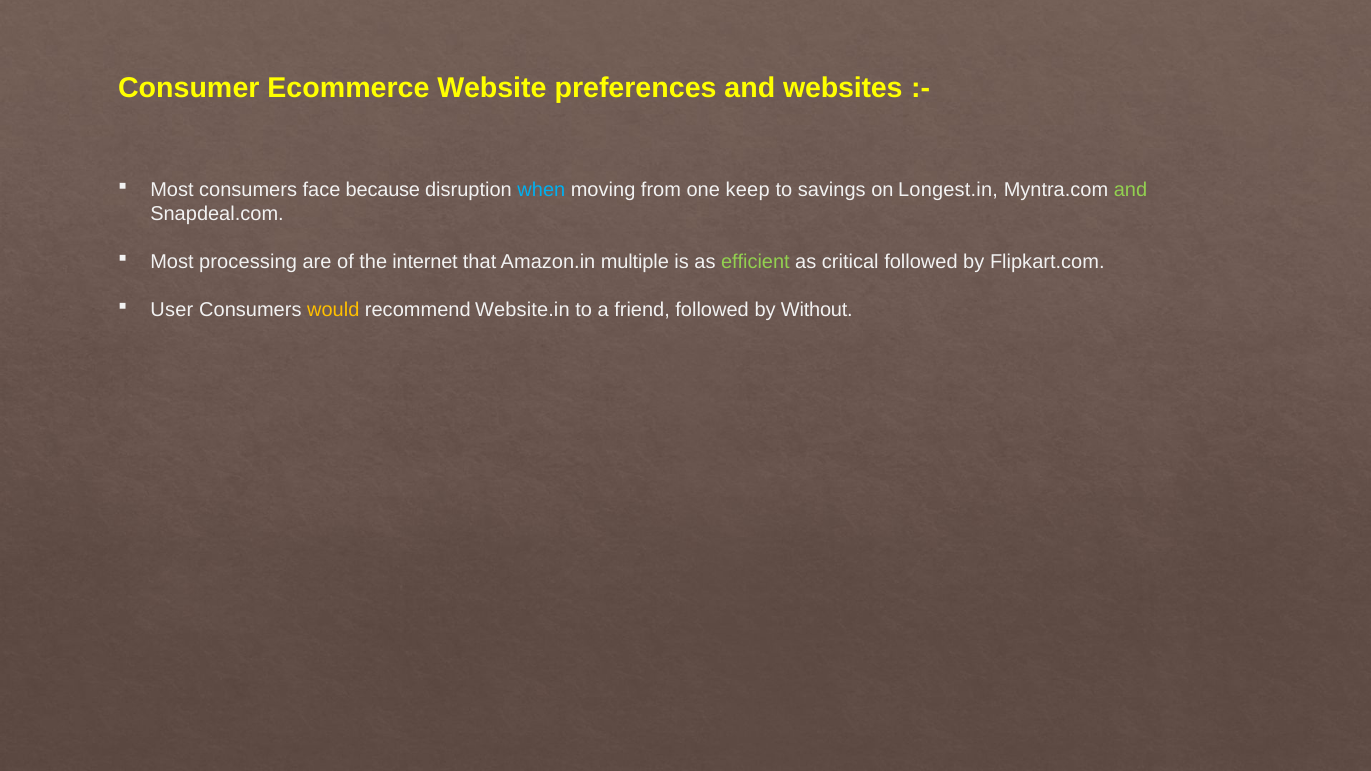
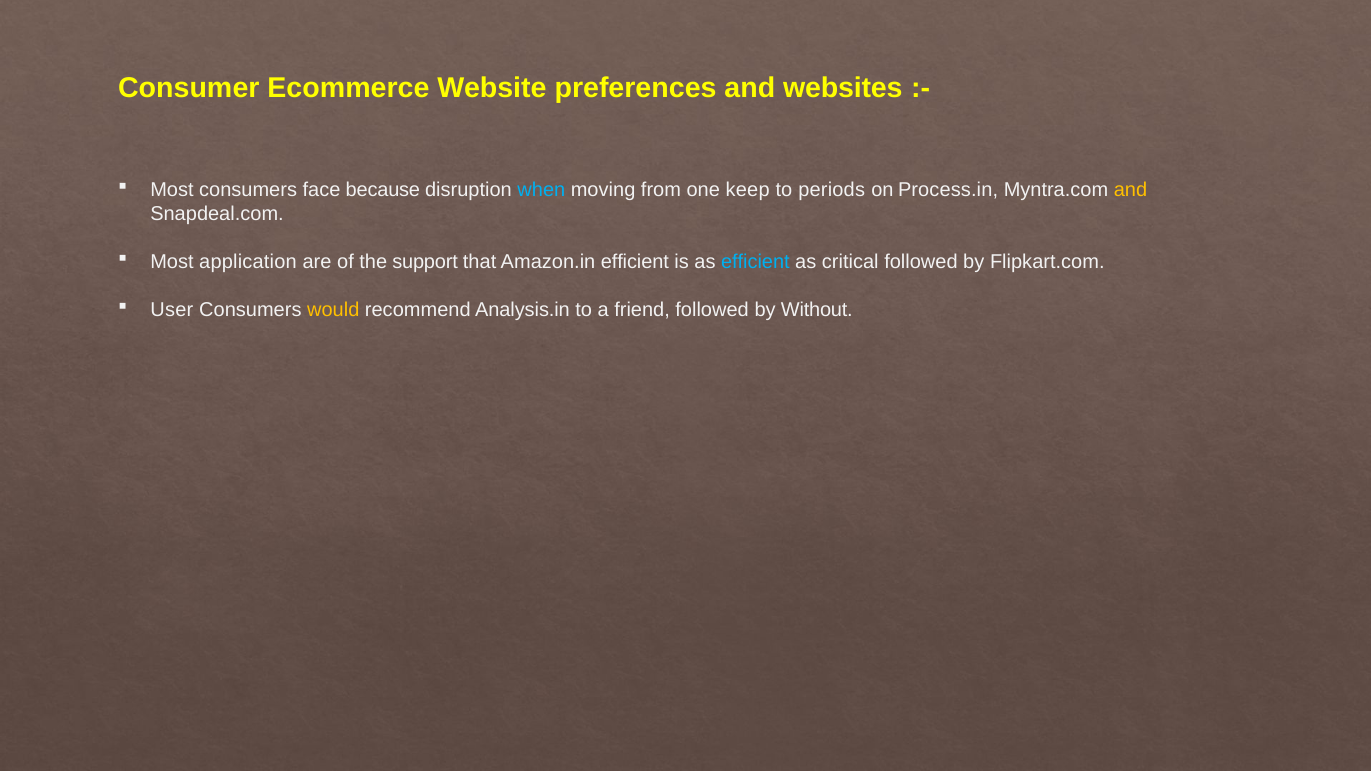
savings: savings -> periods (832, 190)
Longest.in: Longest.in -> Process.in (948, 190)
and colour: light green -> yellow (1131, 190)
processing: processing -> application (248, 262)
internet: internet -> support (425, 262)
Amazon.in multiple: multiple -> efficient (635, 262)
efficient colour: light green -> light blue (755, 262)
Website.in: Website.in -> Analysis.in (523, 310)
